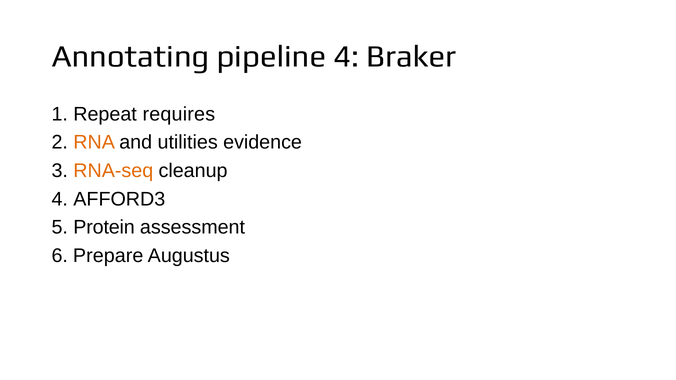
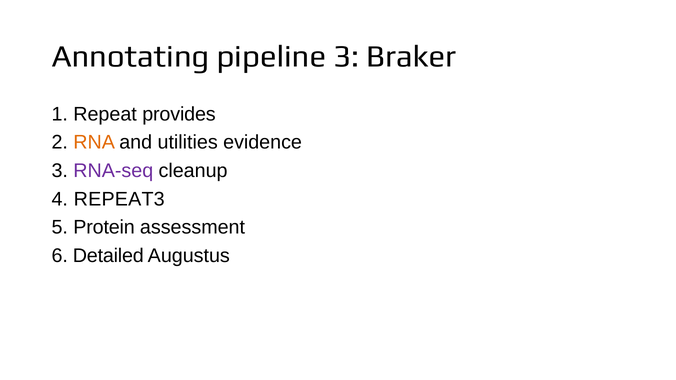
pipeline 4: 4 -> 3 (346, 57)
requires: requires -> provides (179, 114)
RNA-seq colour: orange -> purple (113, 171)
AFFORD3: AFFORD3 -> REPEAT3 (119, 199)
Prepare: Prepare -> Detailed (108, 256)
